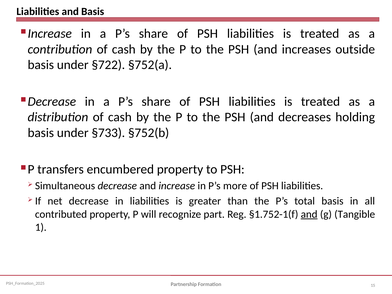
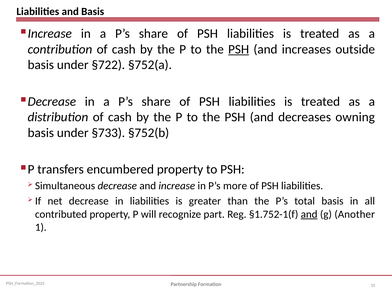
PSH underline: none -> present (239, 49)
holding: holding -> owning (355, 117)
Tangible: Tangible -> Another (355, 214)
